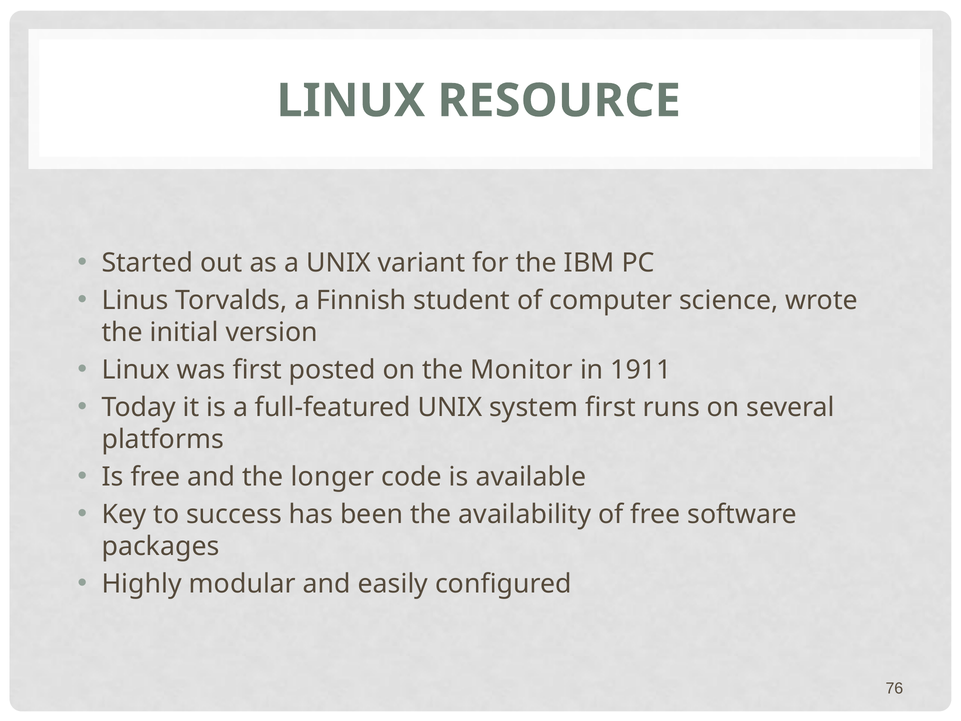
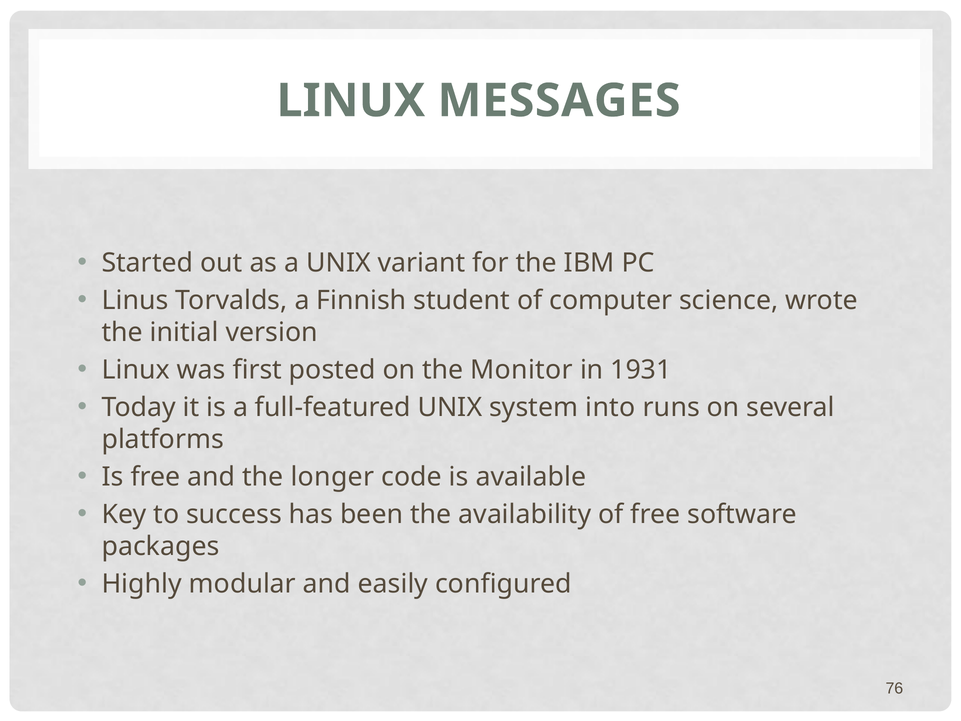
RESOURCE: RESOURCE -> MESSAGES (559, 101)
1911: 1911 -> 1931 (641, 370)
system first: first -> into (610, 407)
